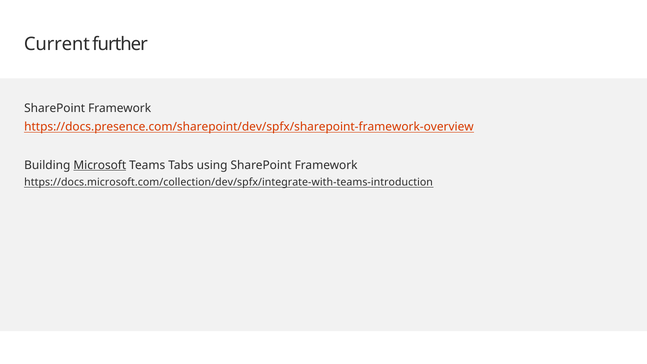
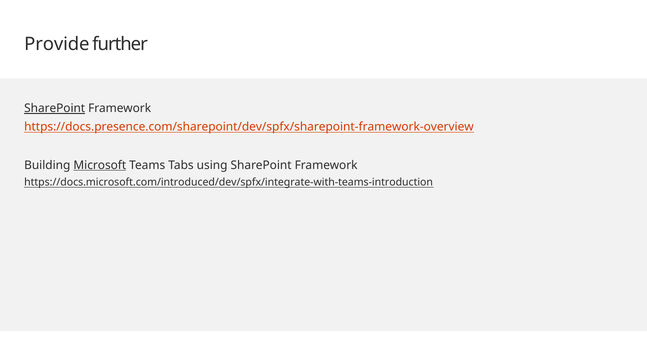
Current: Current -> Provide (57, 44)
SharePoint underline: none -> present (55, 108)
https://docs.microsoft.com/collection/dev/spfx/integrate-with-teams-introduction: https://docs.microsoft.com/collection/dev/spfx/integrate-with-teams-introduction -> https://docs.microsoft.com/introduced/dev/spfx/integrate-with-teams-introduction (229, 182)
